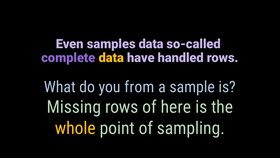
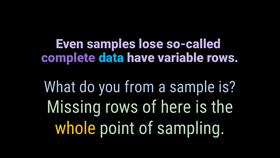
samples data: data -> lose (151, 44)
data colour: yellow -> light blue (111, 58)
handled: handled -> variable (181, 58)
